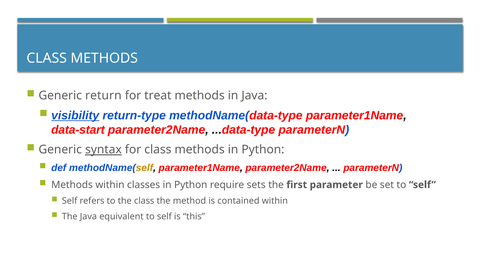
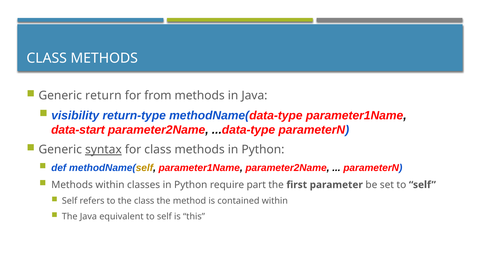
treat: treat -> from (158, 96)
visibility underline: present -> none (75, 115)
sets: sets -> part (256, 185)
